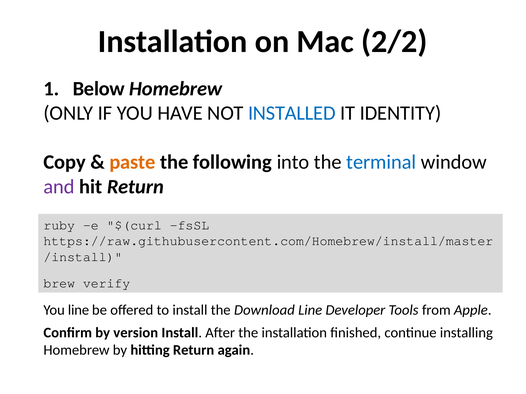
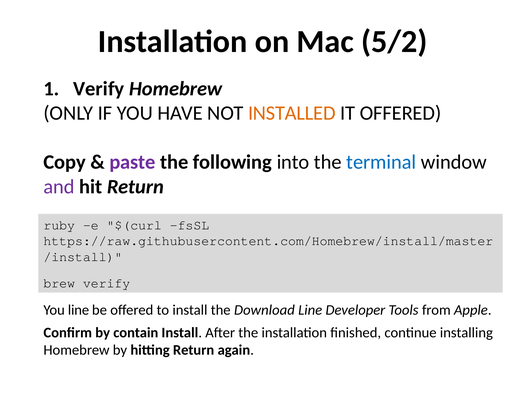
2/2: 2/2 -> 5/2 (394, 42)
Below: Below -> Verify (99, 89)
INSTALLED colour: blue -> orange (292, 113)
IT IDENTITY: IDENTITY -> OFFERED (400, 113)
paste colour: orange -> purple (132, 162)
version: version -> contain (136, 333)
